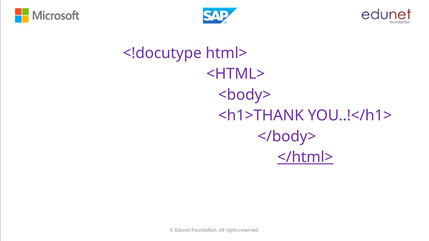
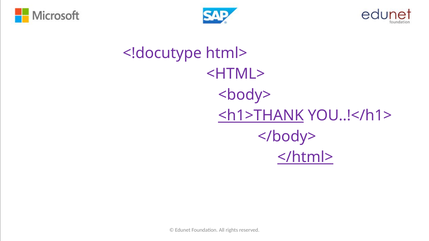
<h1>THANK underline: none -> present (261, 116)
